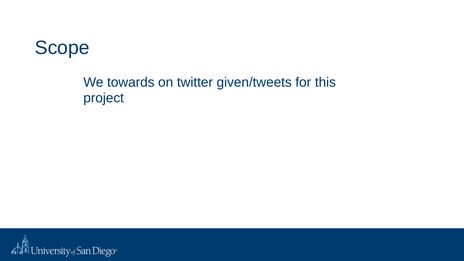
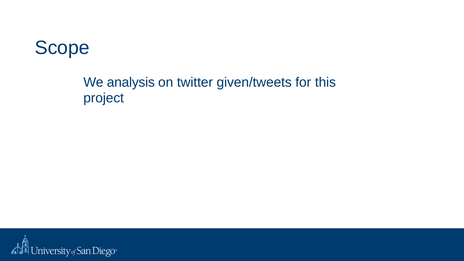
towards: towards -> analysis (131, 82)
